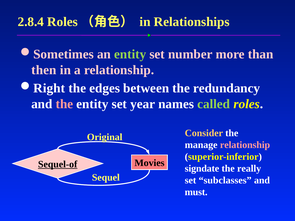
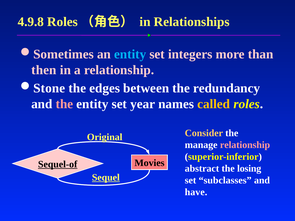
2.8.4: 2.8.4 -> 4.9.8 (31, 22)
entity colour: light green -> light blue (130, 54)
number: number -> integers (190, 54)
Right: Right -> Stone (49, 88)
called colour: light green -> yellow (214, 104)
signdate: signdate -> abstract (202, 169)
really: really -> losing (249, 169)
Sequel underline: none -> present (106, 178)
must: must -> have (196, 192)
